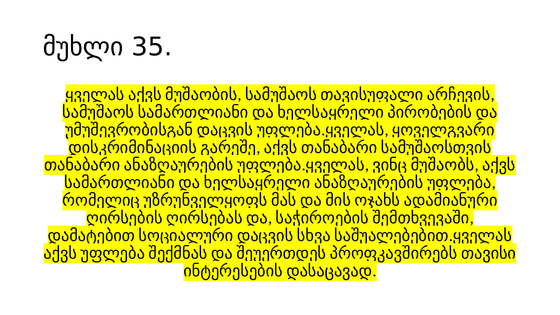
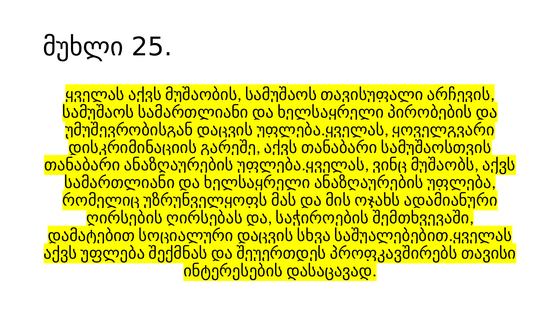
35: 35 -> 25 (152, 47)
